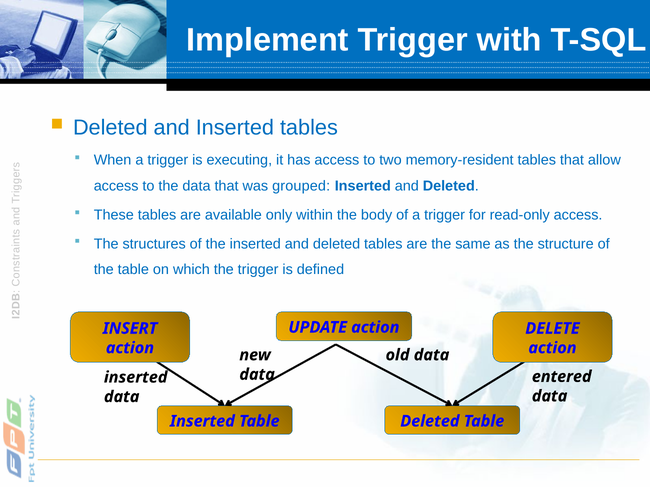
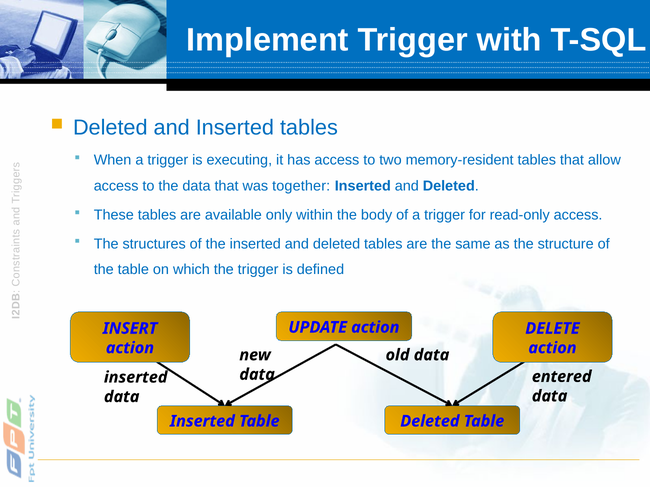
grouped: grouped -> together (301, 186)
